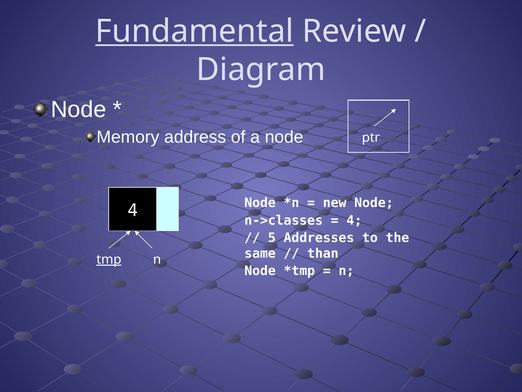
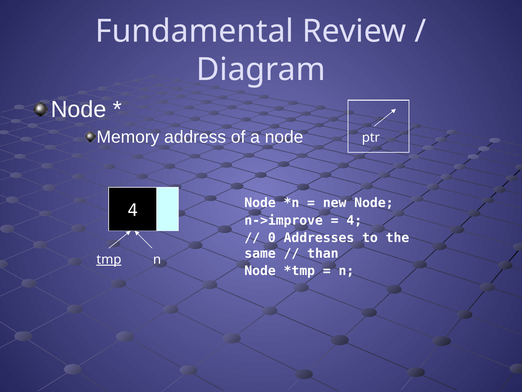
Fundamental underline: present -> none (195, 31)
n->classes: n->classes -> n->improve (284, 220)
5: 5 -> 0 (272, 238)
